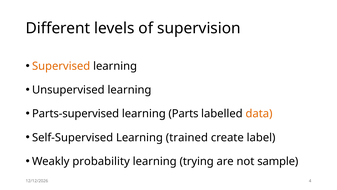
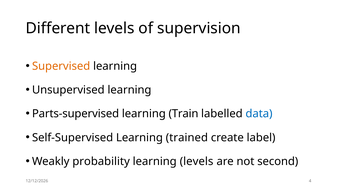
Parts: Parts -> Train (183, 114)
data colour: orange -> blue (259, 114)
learning trying: trying -> levels (197, 161)
sample: sample -> second (278, 161)
